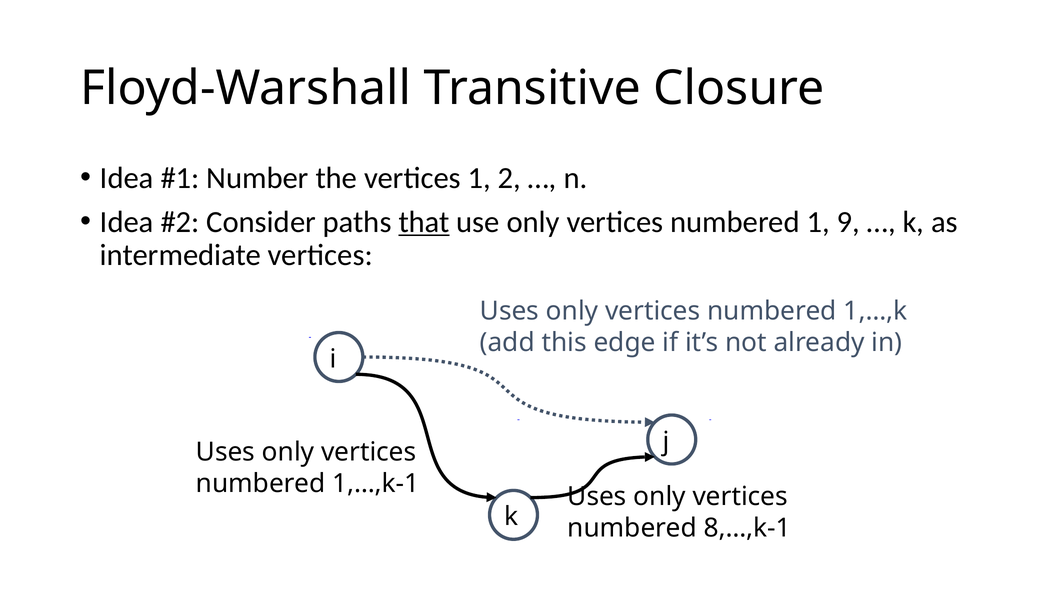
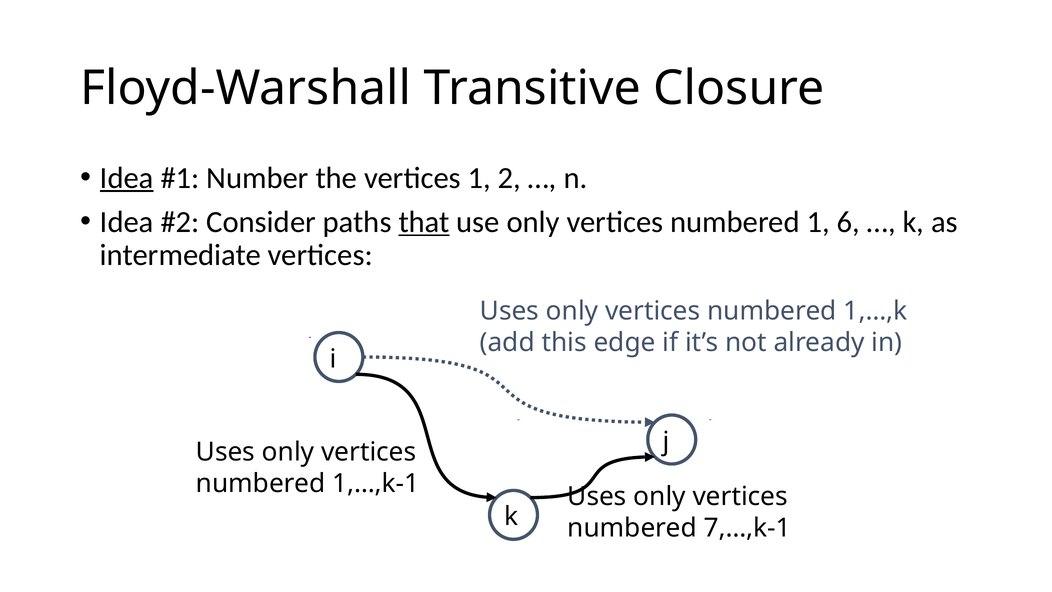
Idea underline: none -> present (127, 178)
9: 9 -> 6 (848, 222)
8,…,k-1: 8,…,k-1 -> 7,…,k-1 (747, 528)
